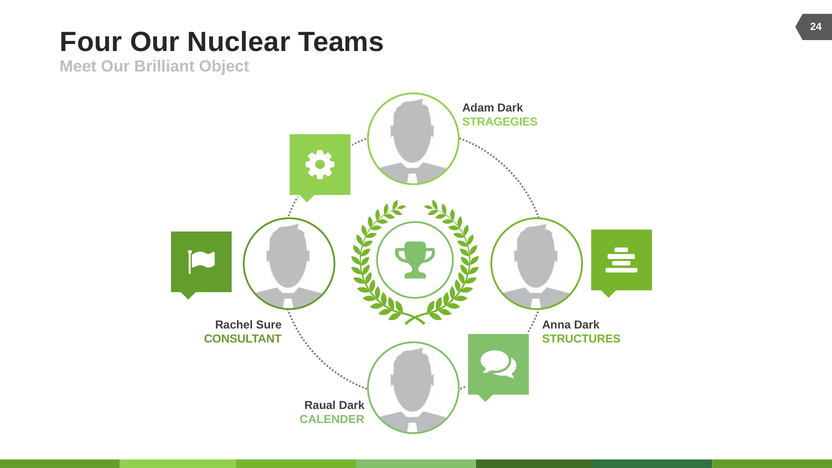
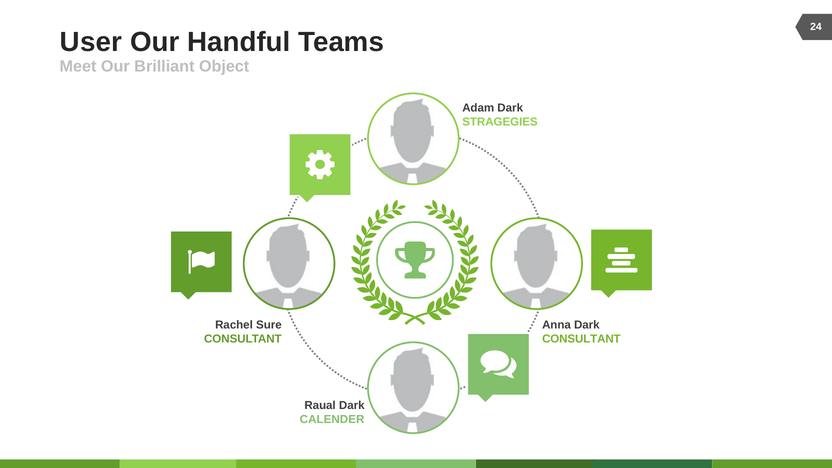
Four: Four -> User (91, 42)
Nuclear: Nuclear -> Handful (239, 42)
STRUCTURES: STRUCTURES -> CONSULTANT (581, 339)
